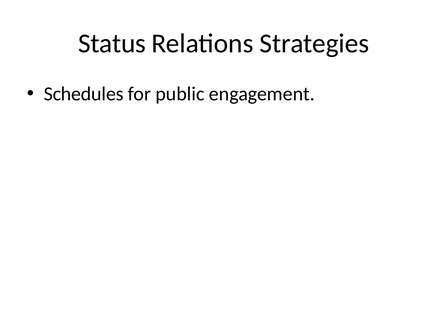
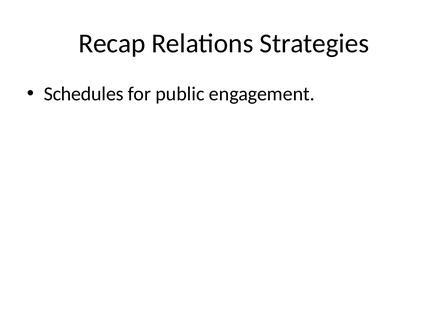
Status: Status -> Recap (112, 43)
